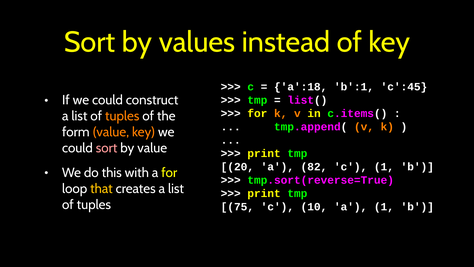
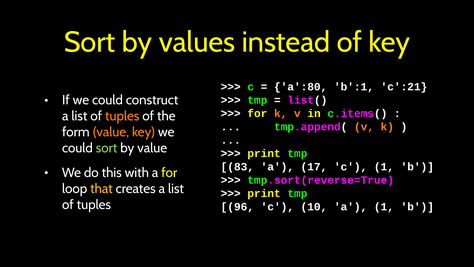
a':18: a':18 -> a':80 (301, 87)
c':45: c':45 -> c':21 (404, 87)
sort colour: pink -> light green (107, 148)
20: 20 -> 83 (237, 167)
82: 82 -> 17 (314, 167)
75: 75 -> 96 (237, 207)
